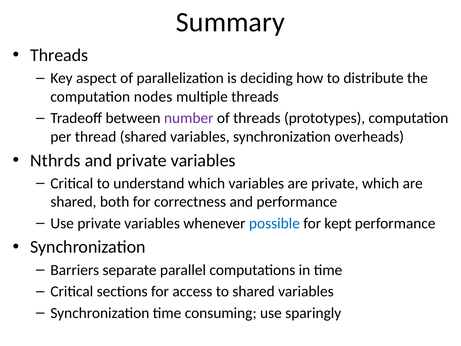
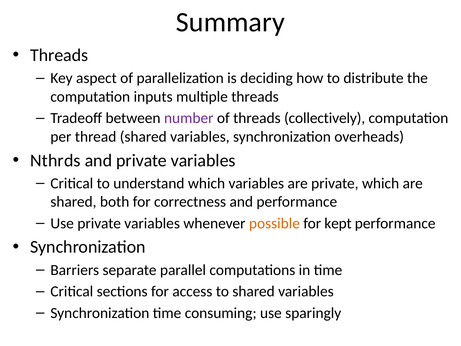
nodes: nodes -> inputs (153, 97)
prototypes: prototypes -> collectively (325, 118)
possible colour: blue -> orange (274, 223)
